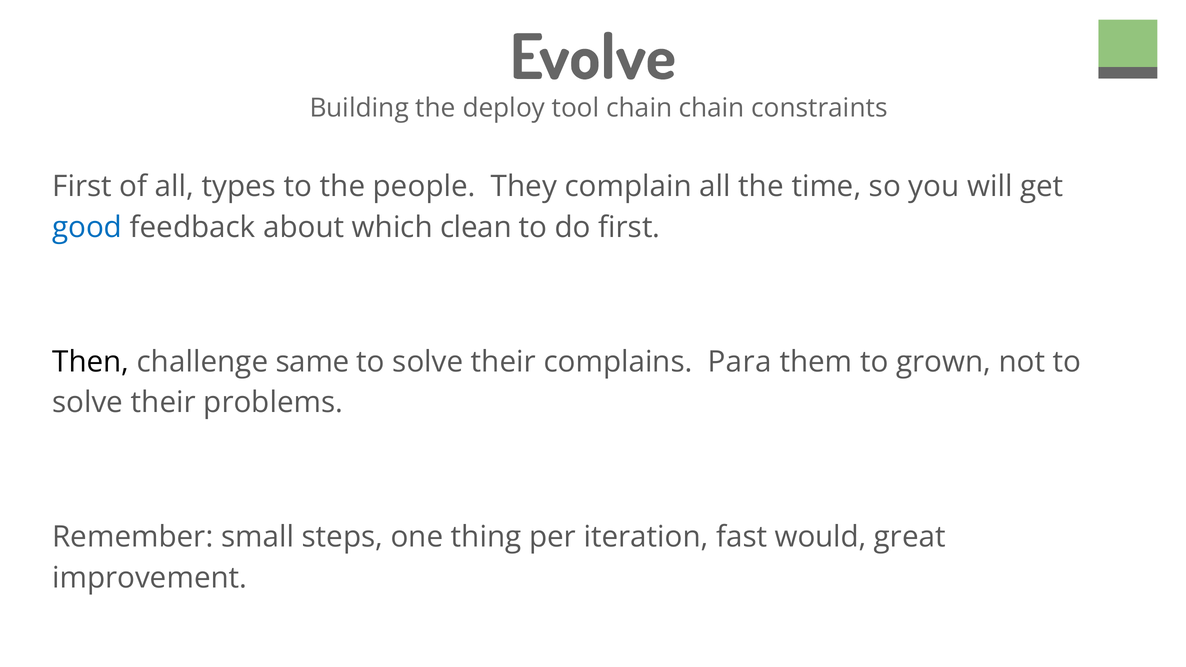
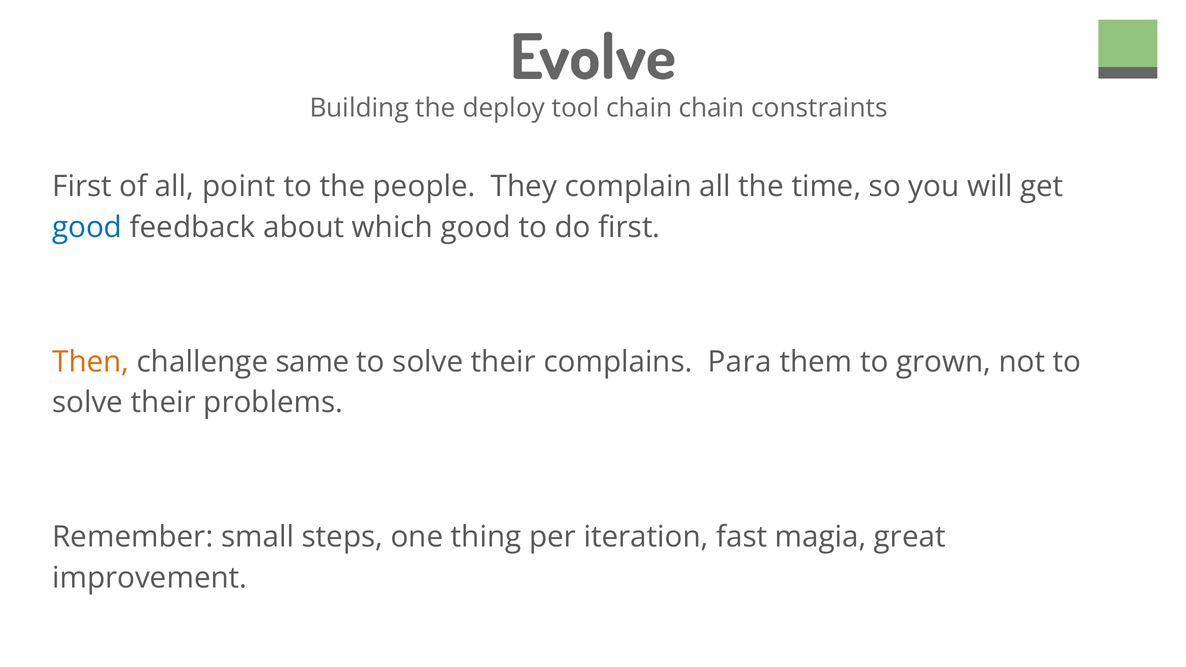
types: types -> point (239, 187)
which clean: clean -> good (476, 227)
Then colour: black -> orange (91, 362)
would: would -> magia (821, 537)
